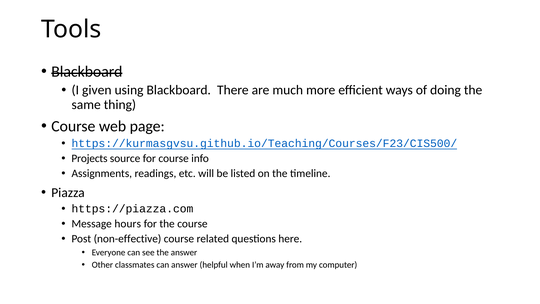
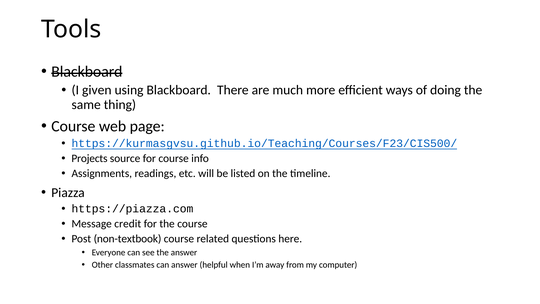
hours: hours -> credit (128, 224)
non-effective: non-effective -> non-textbook (128, 239)
